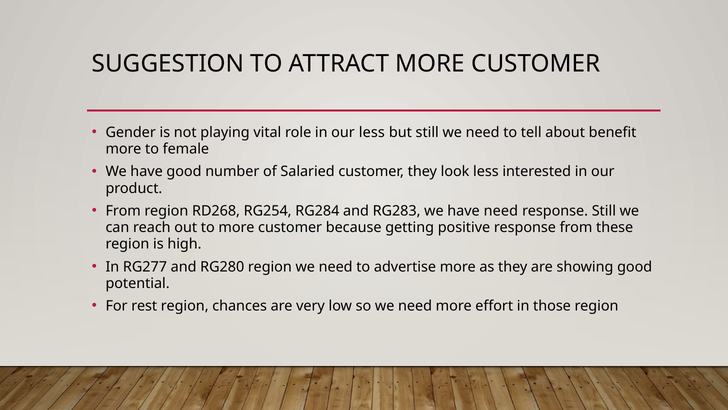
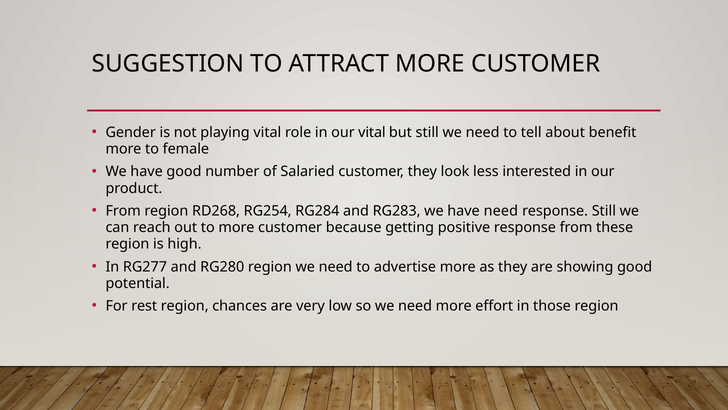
our less: less -> vital (372, 132)
